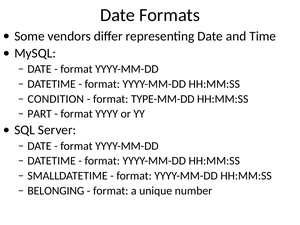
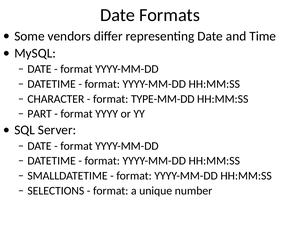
CONDITION: CONDITION -> CHARACTER (56, 99)
BELONGING: BELONGING -> SELECTIONS (56, 191)
